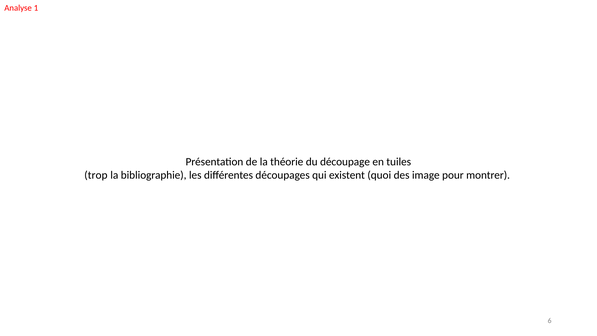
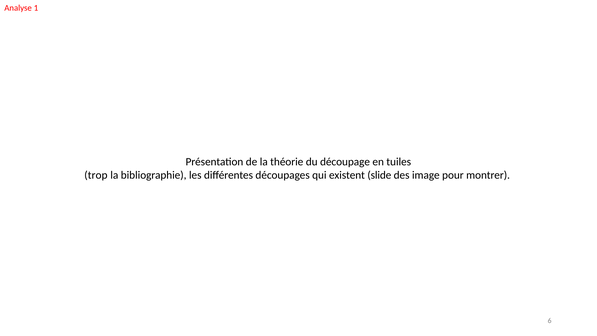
quoi: quoi -> slide (379, 175)
